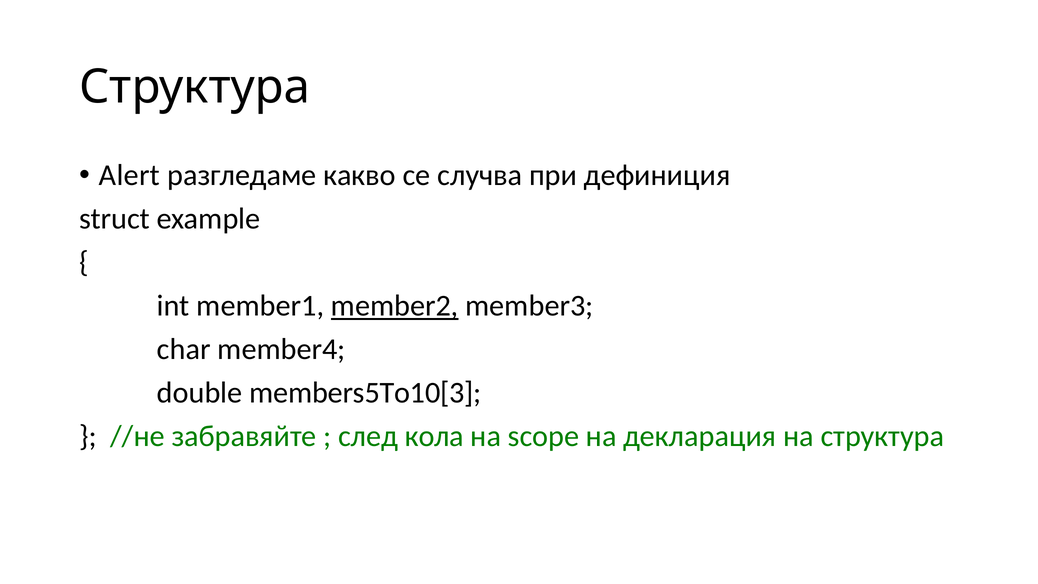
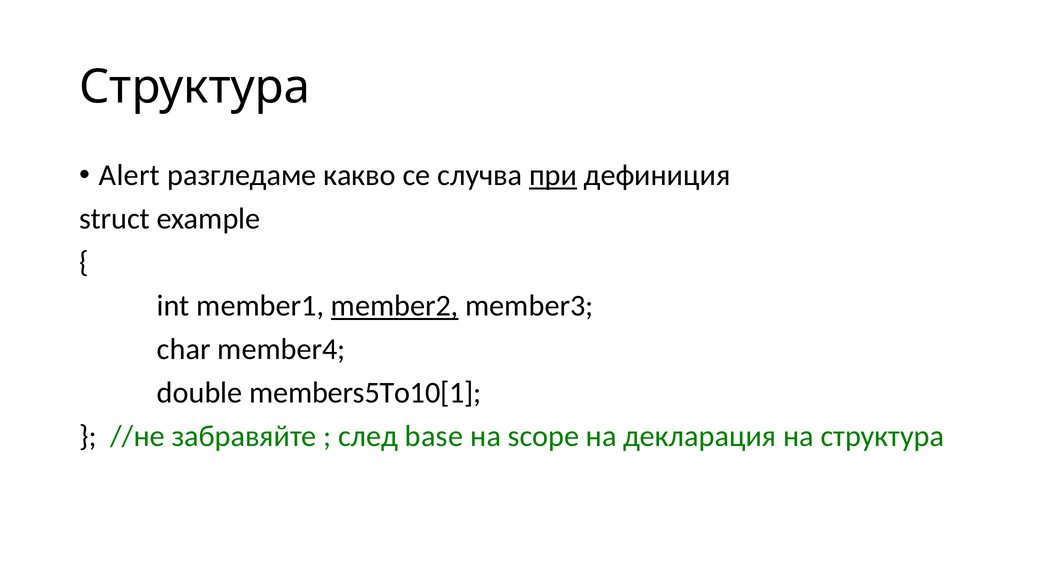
при underline: none -> present (553, 175)
members5To10[3: members5To10[3 -> members5To10[1 (365, 393)
кола: кола -> base (434, 436)
